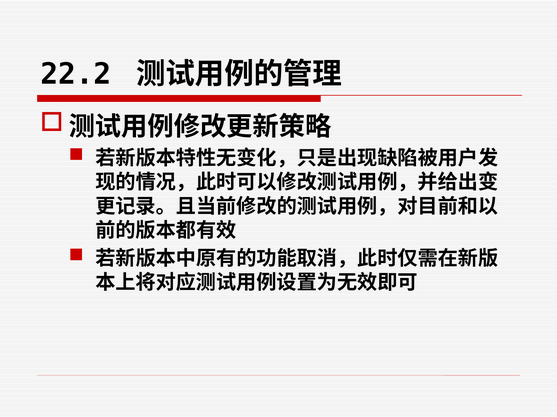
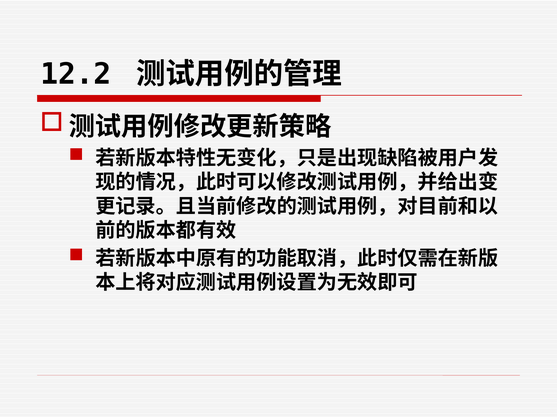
22.2: 22.2 -> 12.2 (76, 74)
